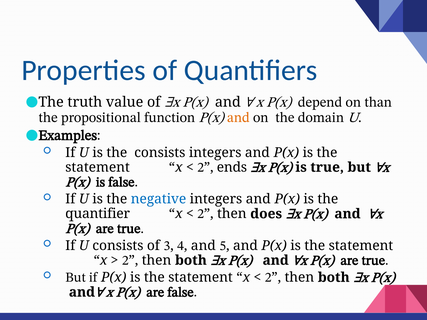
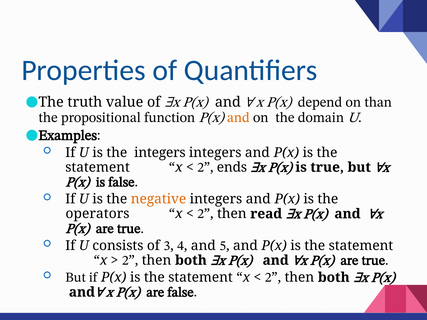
the consists: consists -> integers (160, 153)
negative colour: blue -> orange (159, 199)
quantifier: quantifier -> operators (98, 214)
does: does -> read (266, 214)
